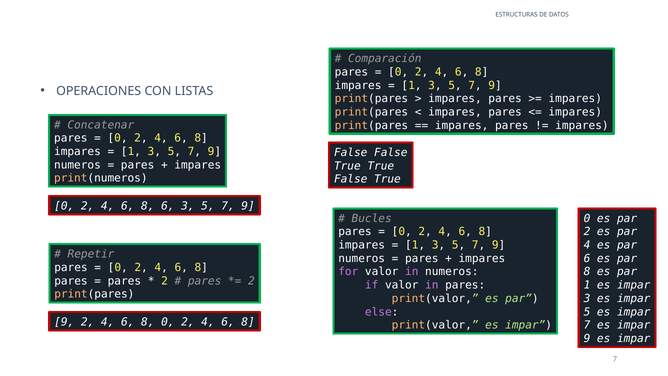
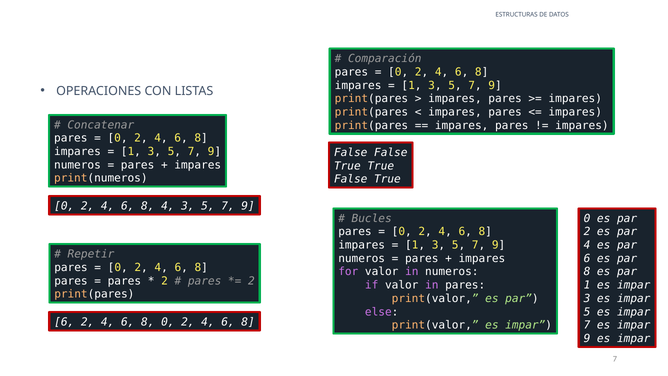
8 6: 6 -> 4 (168, 206)
9: 9 -> 6 (64, 322)
